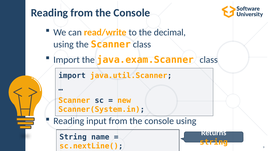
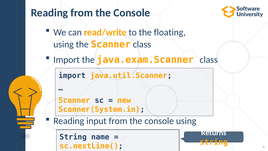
decimal: decimal -> floating (170, 32)
